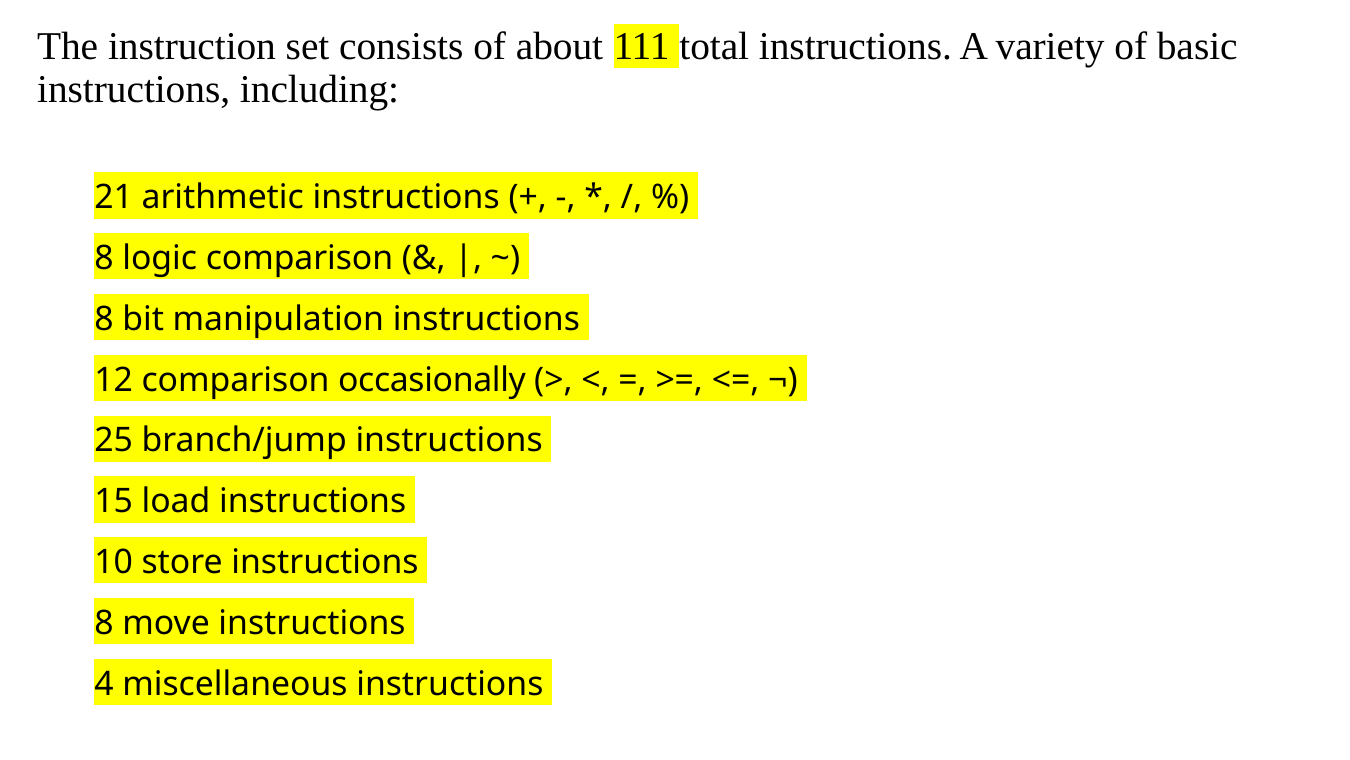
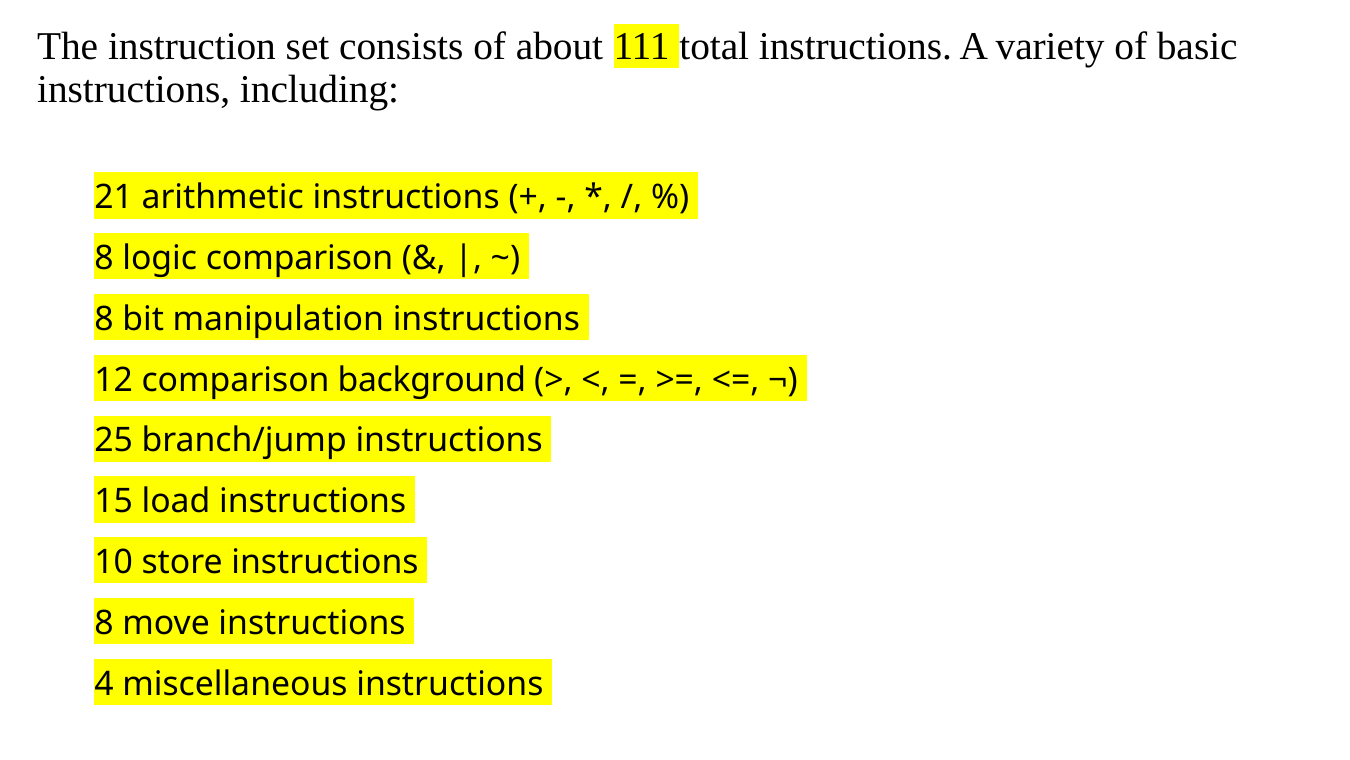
occasionally: occasionally -> background (432, 380)
